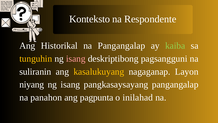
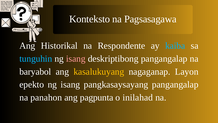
Respondente: Respondente -> Pagsasagawa (150, 19)
na Pangangalap: Pangangalap -> Respondente (121, 46)
kaiba colour: light green -> light blue (175, 46)
tunguhin colour: yellow -> light blue (36, 59)
deskriptibong pagsangguni: pagsangguni -> pangangalap (164, 59)
suliranin: suliranin -> baryabol (35, 71)
niyang: niyang -> epekto (32, 84)
